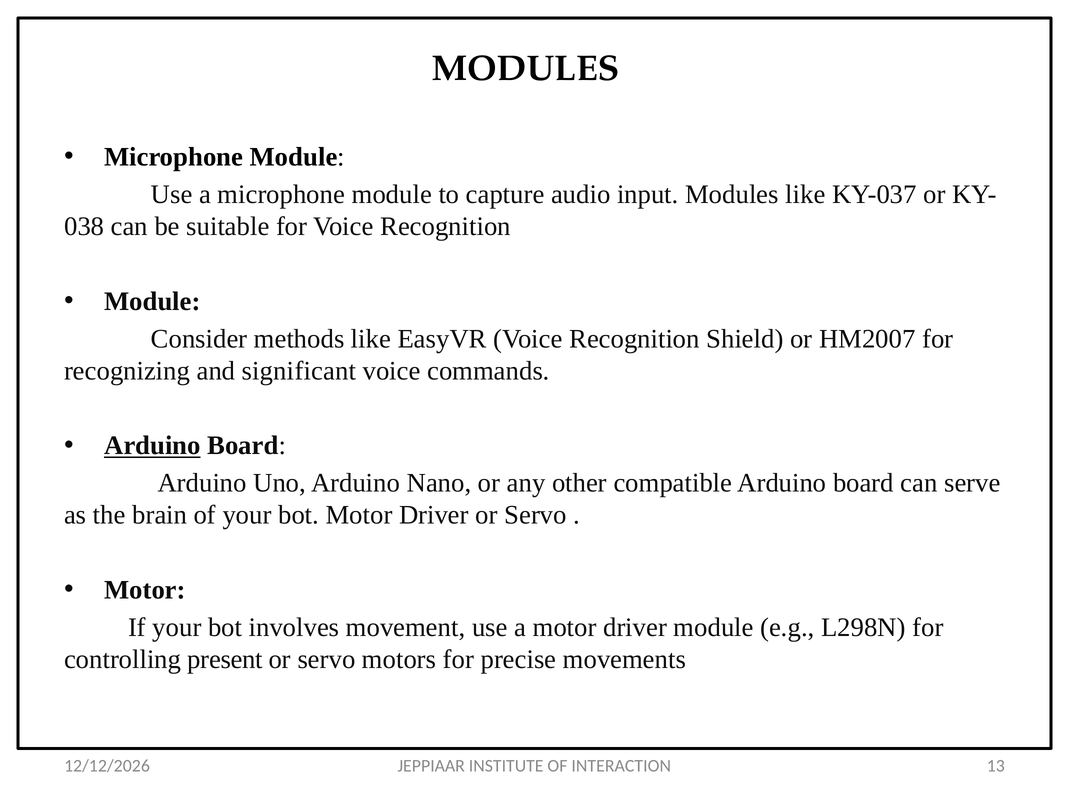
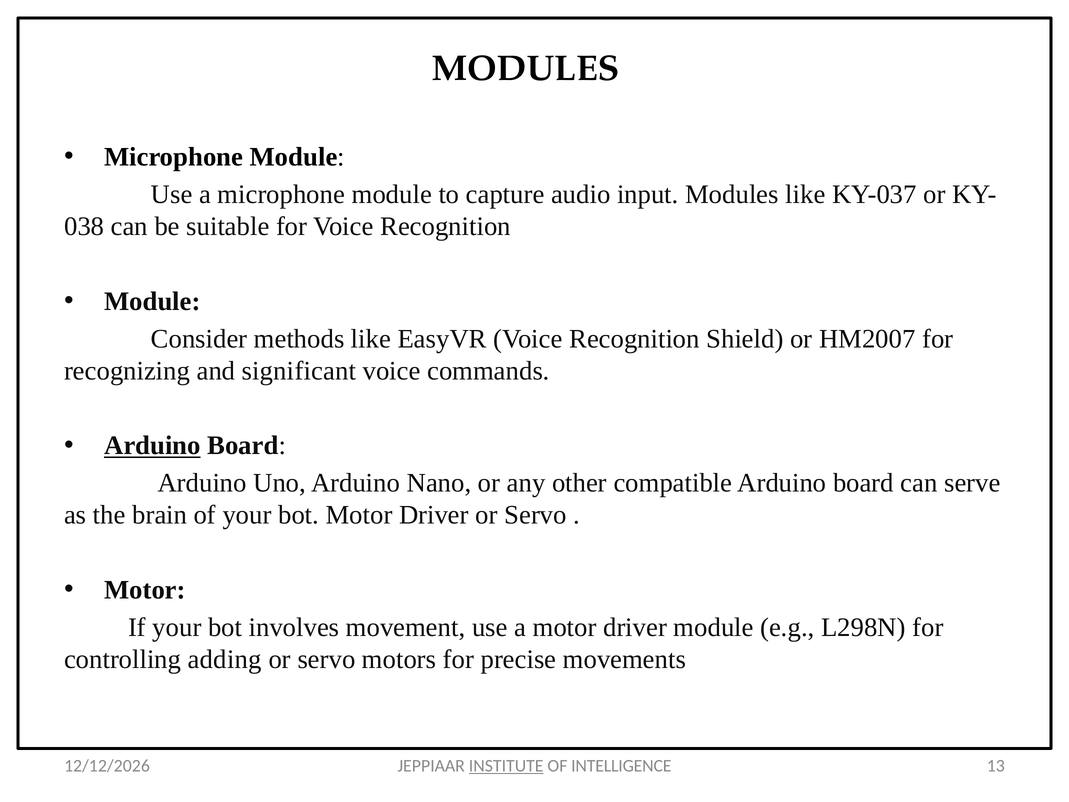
present: present -> adding (225, 659)
INSTITUTE underline: none -> present (506, 765)
INTERACTION: INTERACTION -> INTELLIGENCE (621, 765)
